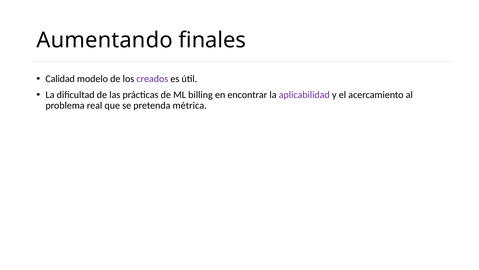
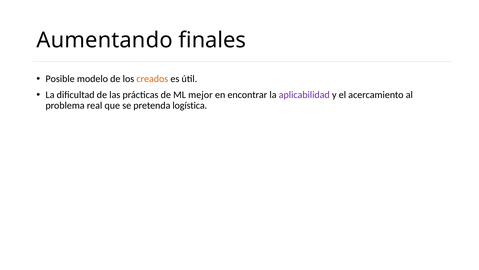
Calidad: Calidad -> Posible (60, 79)
creados colour: purple -> orange (152, 79)
billing: billing -> mejor (200, 95)
métrica: métrica -> logística (190, 105)
